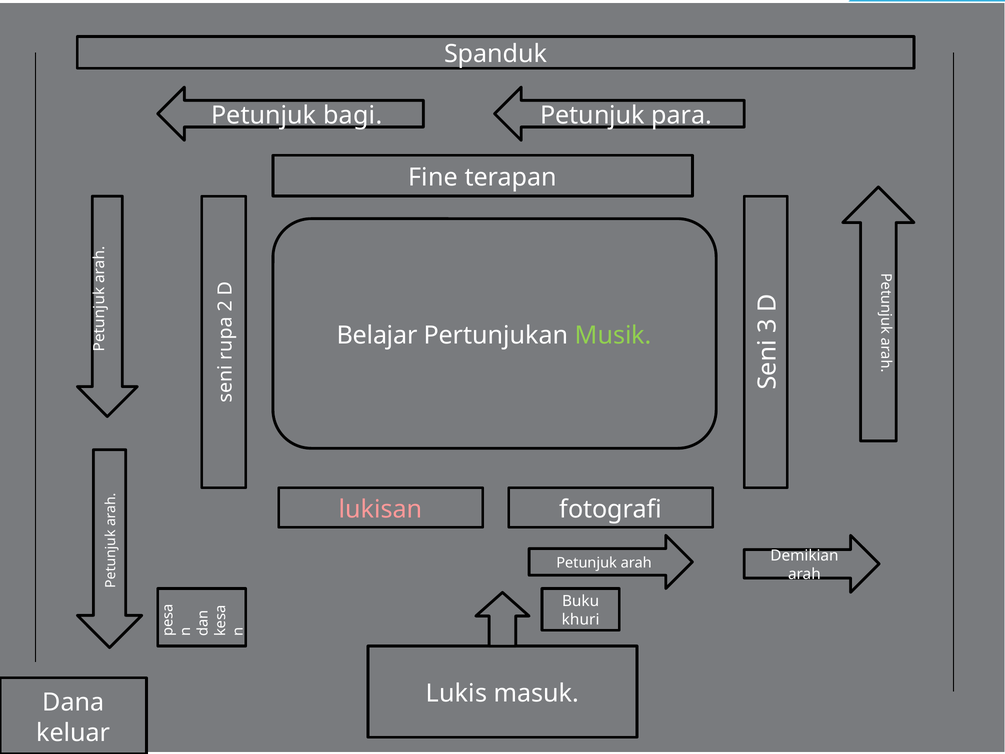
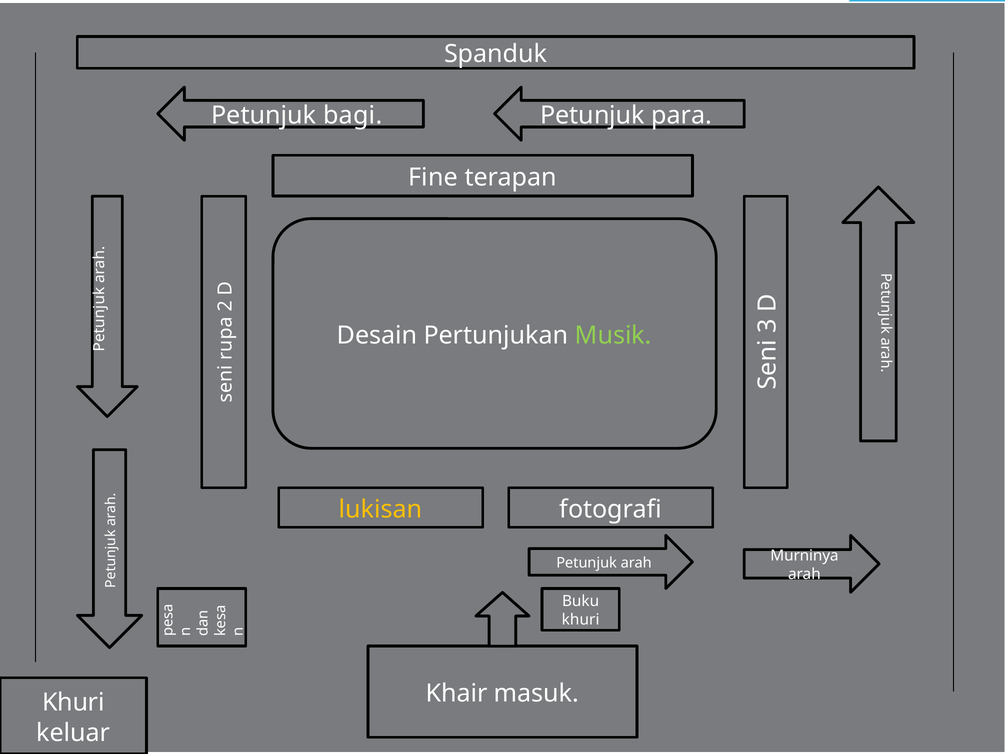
Belajar: Belajar -> Desain (377, 335)
lukisan colour: pink -> yellow (381, 509)
Demikian: Demikian -> Murninya (804, 555)
Lukis: Lukis -> Khair (457, 693)
Dana: Dana -> Khuri (73, 702)
